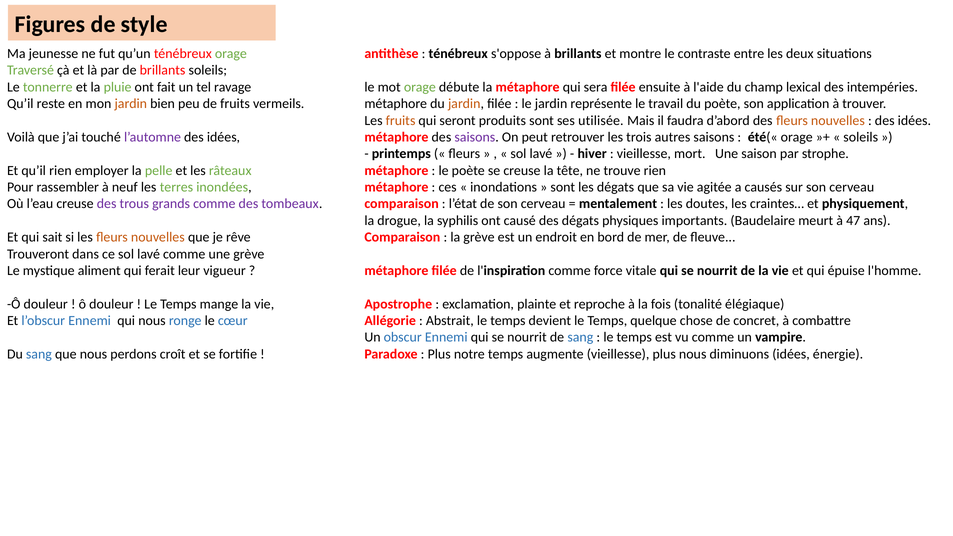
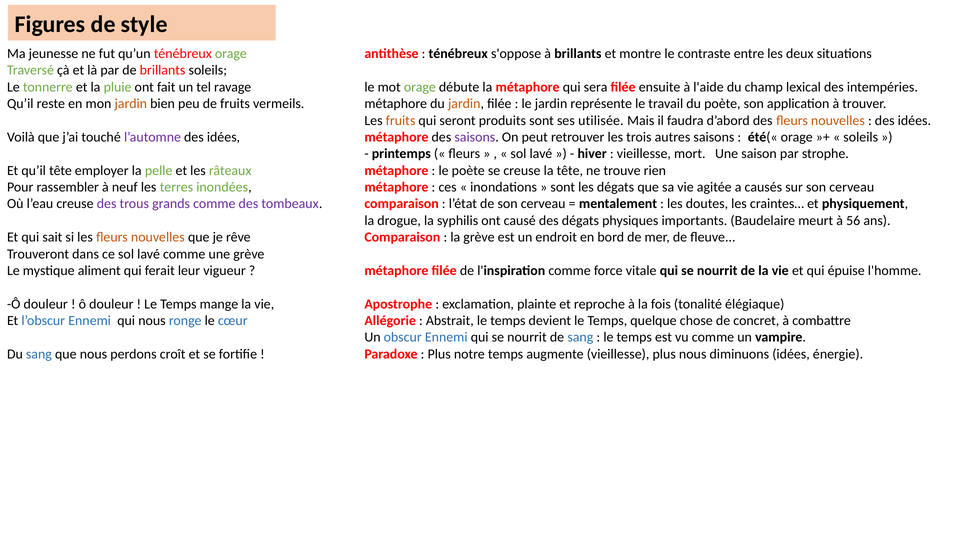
qu’il rien: rien -> tête (61, 171)
47: 47 -> 56 (853, 221)
